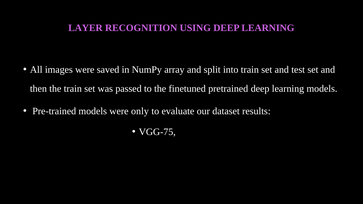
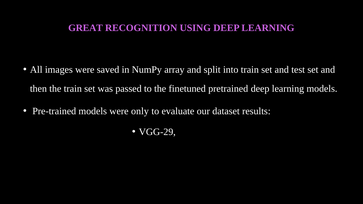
LAYER: LAYER -> GREAT (86, 28)
VGG-75: VGG-75 -> VGG-29 (157, 132)
